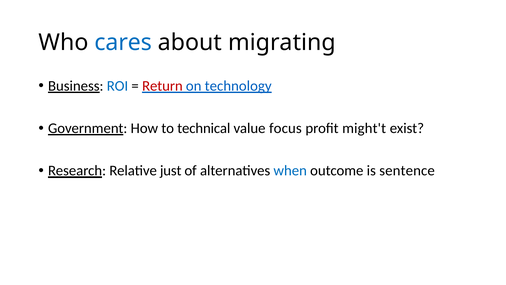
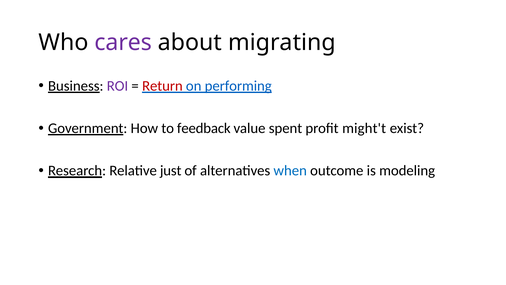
cares colour: blue -> purple (123, 43)
ROI colour: blue -> purple (117, 86)
technology: technology -> performing (238, 86)
technical: technical -> feedback (204, 128)
focus: focus -> spent (286, 128)
sentence: sentence -> modeling (407, 171)
